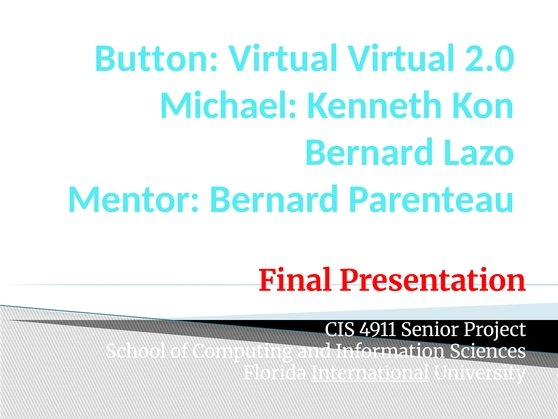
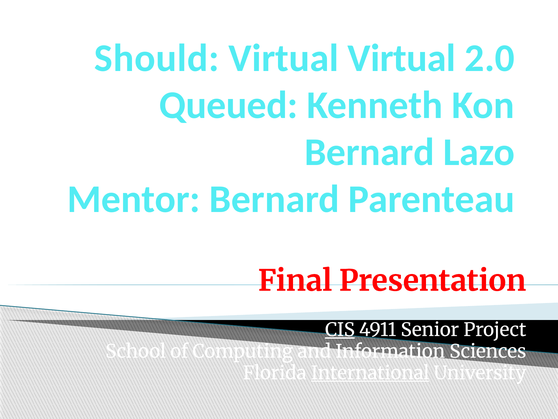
Button: Button -> Should (157, 58)
Michael: Michael -> Queued (229, 105)
CIS underline: none -> present (340, 330)
